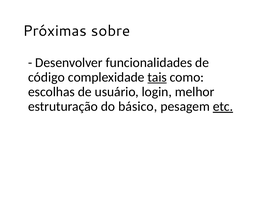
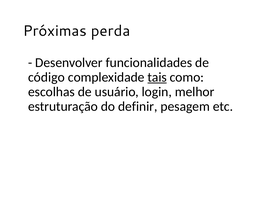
sobre: sobre -> perda (111, 31)
básico: básico -> definir (138, 106)
etc underline: present -> none (223, 106)
